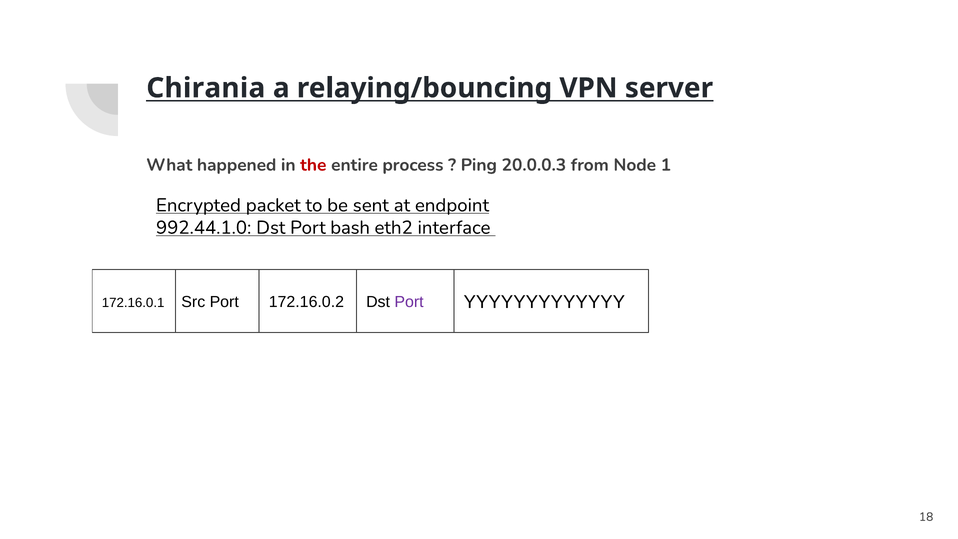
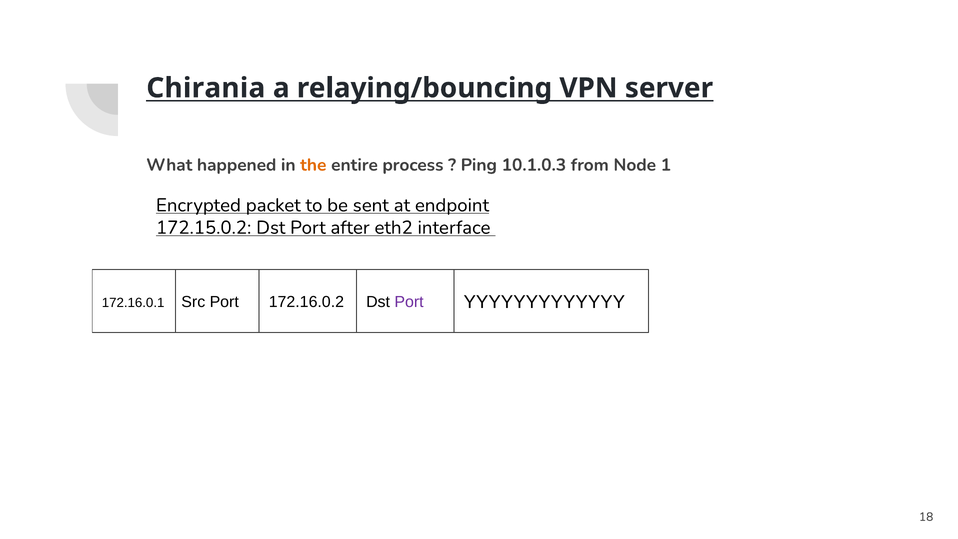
the colour: red -> orange (313, 165)
20.0.0.3: 20.0.0.3 -> 10.1.0.3 (534, 165)
992.44.1.0: 992.44.1.0 -> 172.15.0.2 (204, 228)
bash: bash -> after (350, 228)
